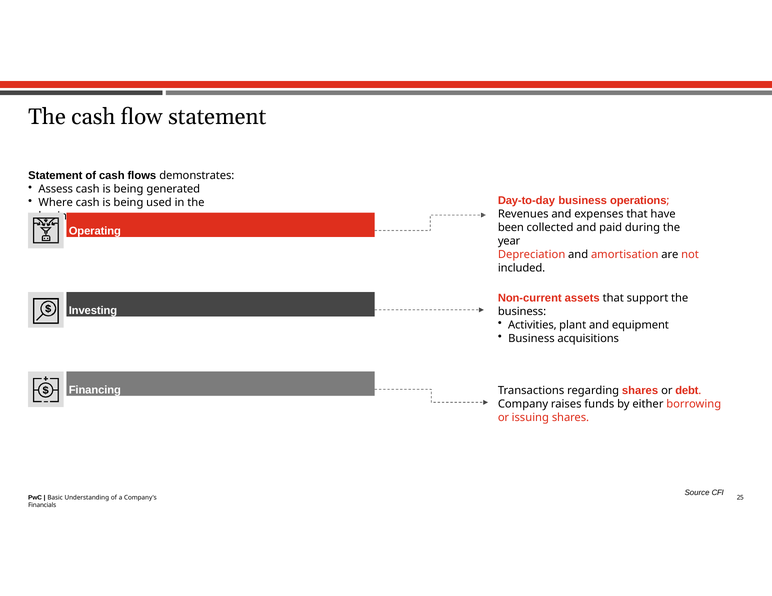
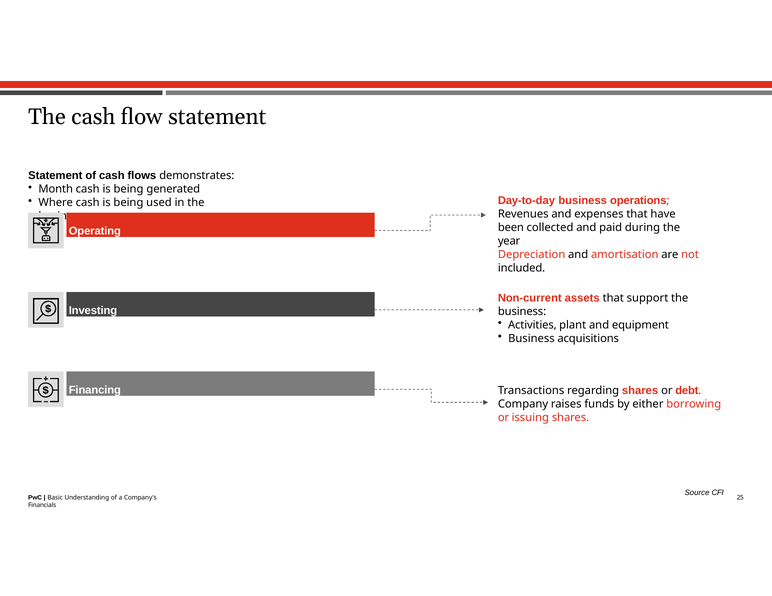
Assess: Assess -> Month (56, 189)
